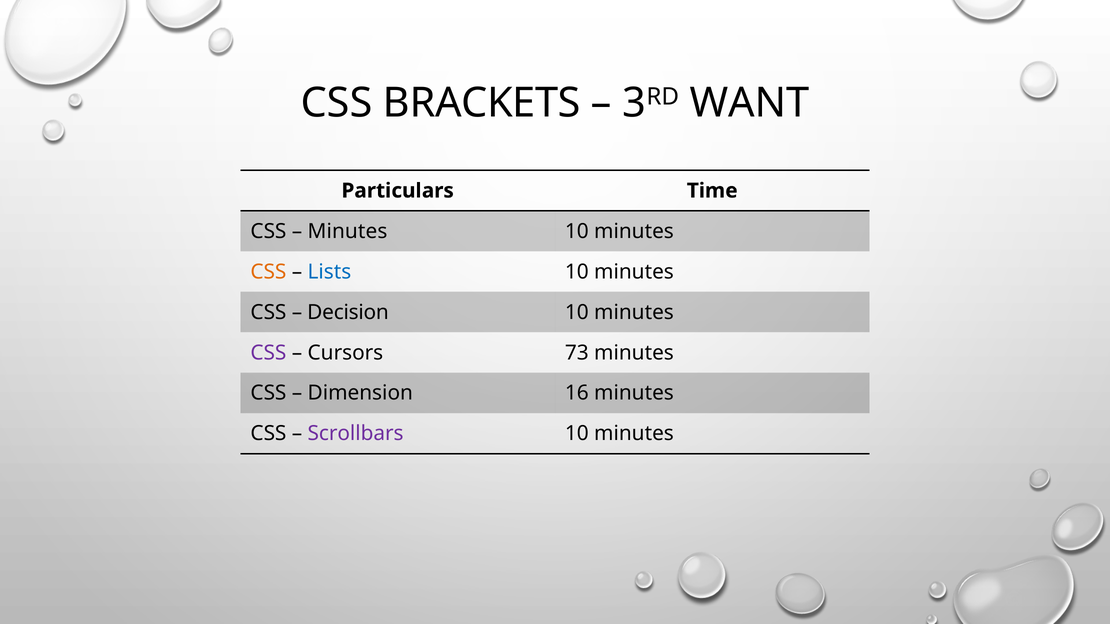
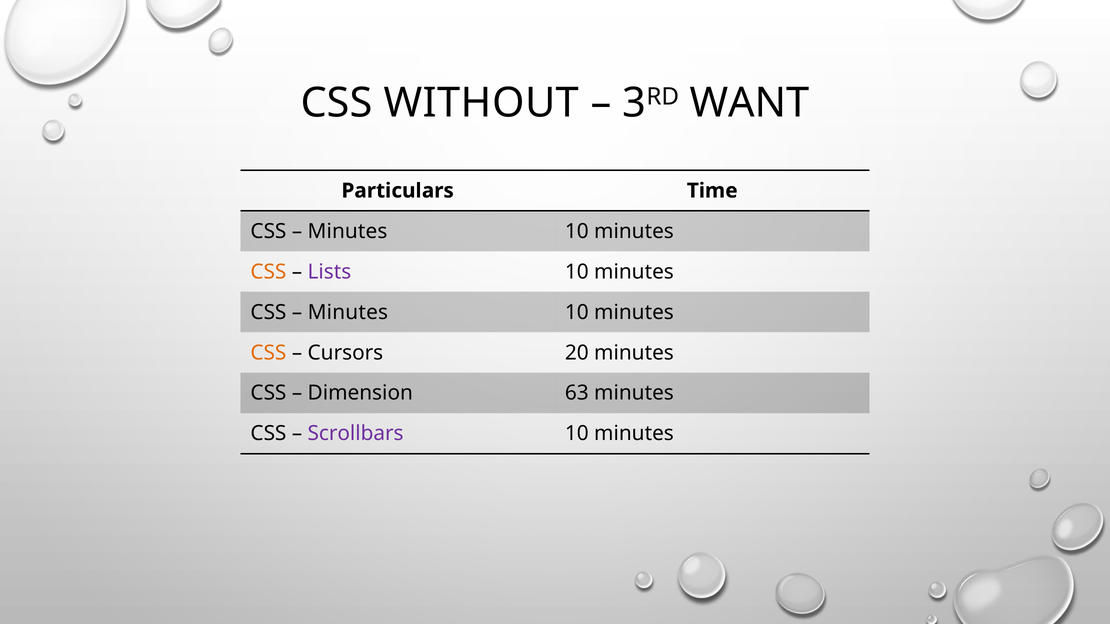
BRACKETS: BRACKETS -> WITHOUT (481, 103)
Lists colour: blue -> purple (329, 272)
Decision: Decision -> Minutes (348, 312)
CSS colour: purple -> orange (268, 353)
73: 73 -> 20 (577, 353)
16: 16 -> 63 (577, 393)
